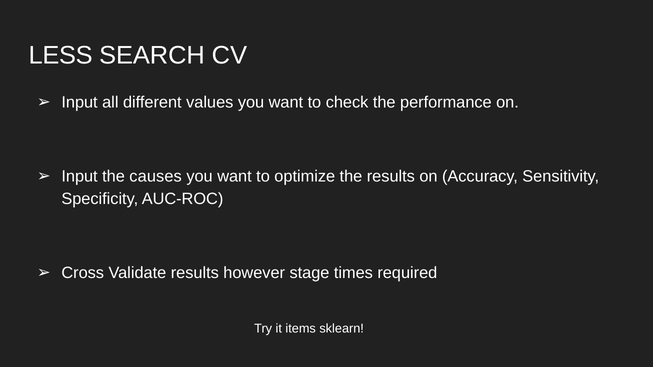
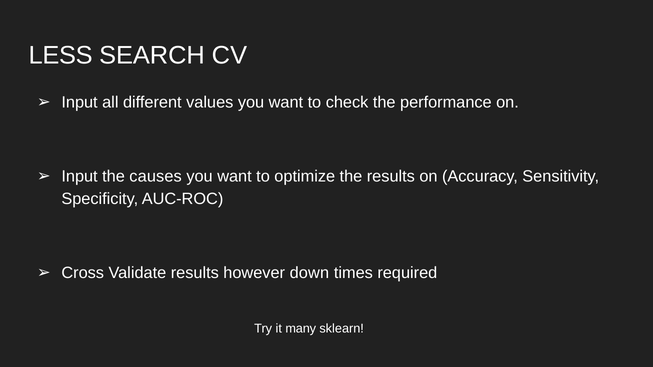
stage: stage -> down (309, 273)
items: items -> many (301, 329)
